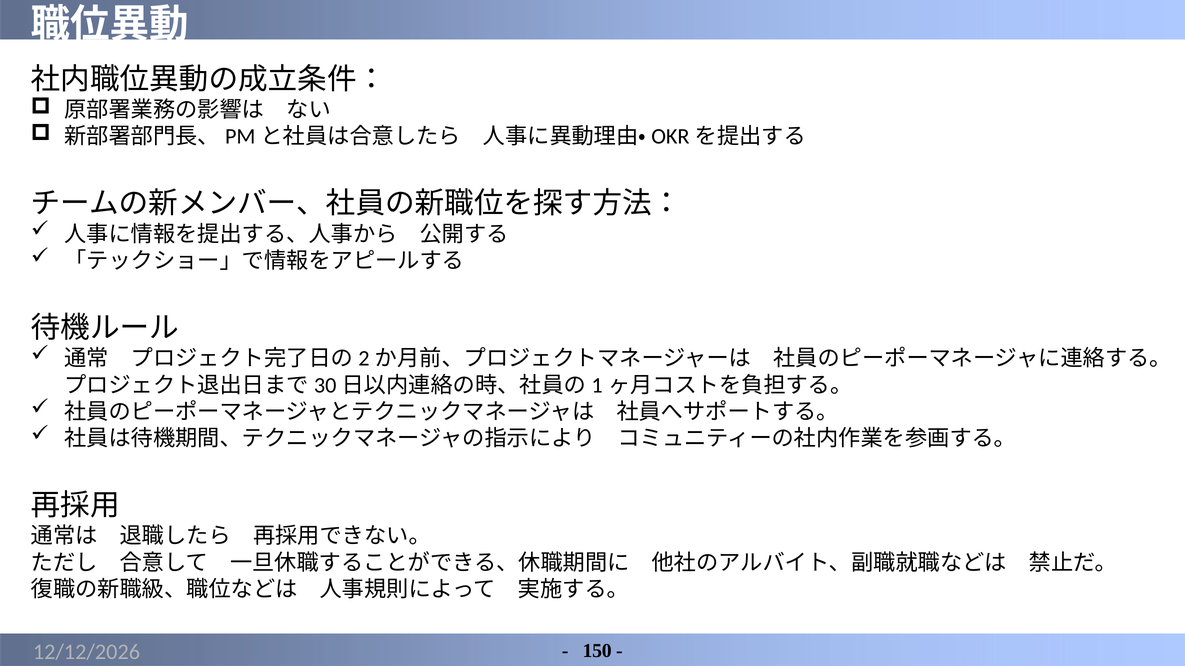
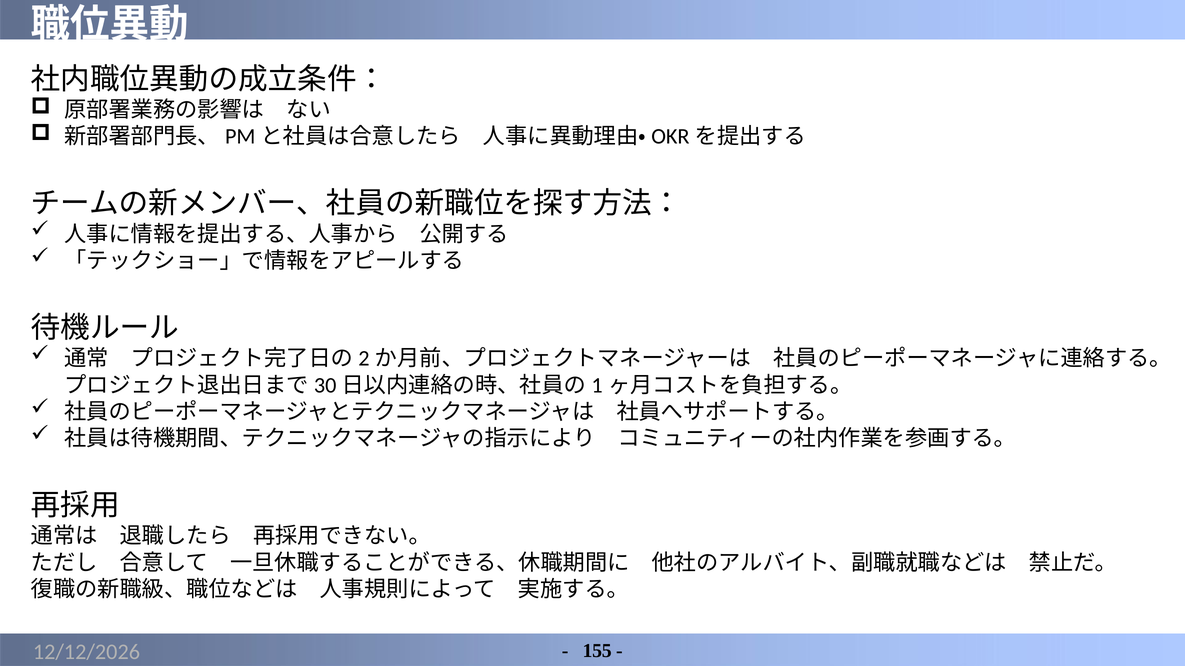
150: 150 -> 155 (597, 651)
